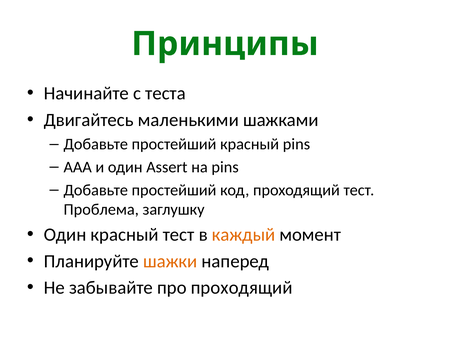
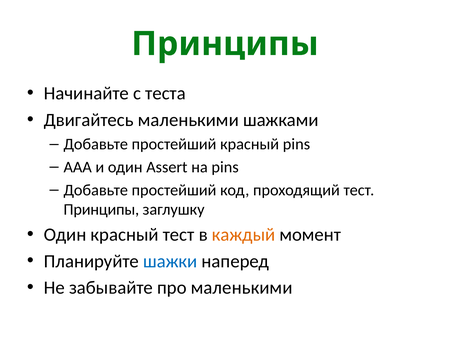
Проблема: Проблема -> Принципы (101, 210)
шажки colour: orange -> blue (170, 262)
про проходящий: проходящий -> маленькими (242, 288)
